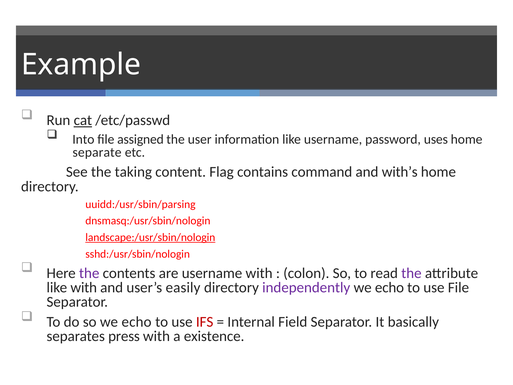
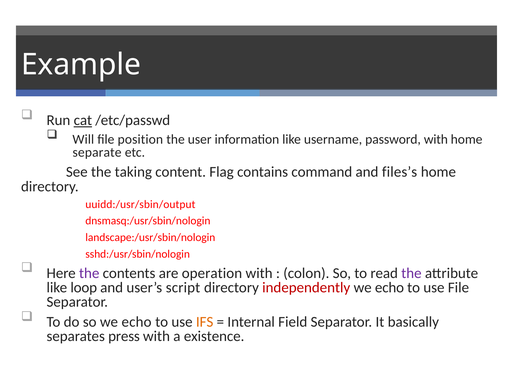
Into: Into -> Will (83, 139)
assigned: assigned -> position (140, 139)
password uses: uses -> with (436, 139)
with’s: with’s -> files’s (400, 172)
uuidd:/usr/sbin/parsing: uuidd:/usr/sbin/parsing -> uuidd:/usr/sbin/output (140, 204)
landscape:/usr/sbin/nologin underline: present -> none (150, 237)
are username: username -> operation (212, 273)
like with: with -> loop (84, 287)
easily: easily -> script (183, 287)
independently colour: purple -> red (306, 287)
IFS colour: red -> orange (205, 322)
